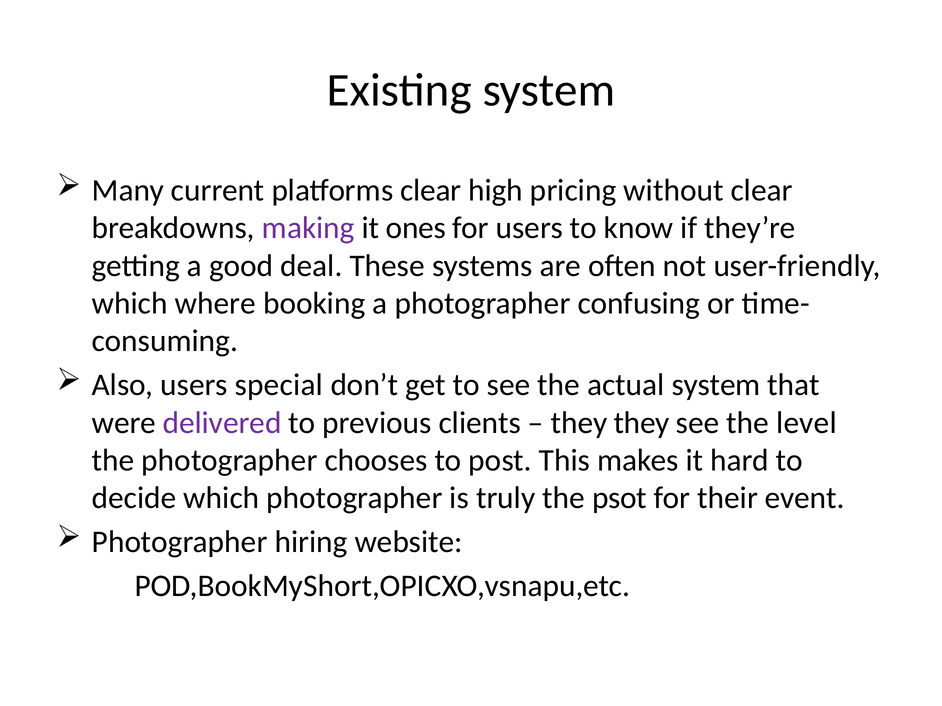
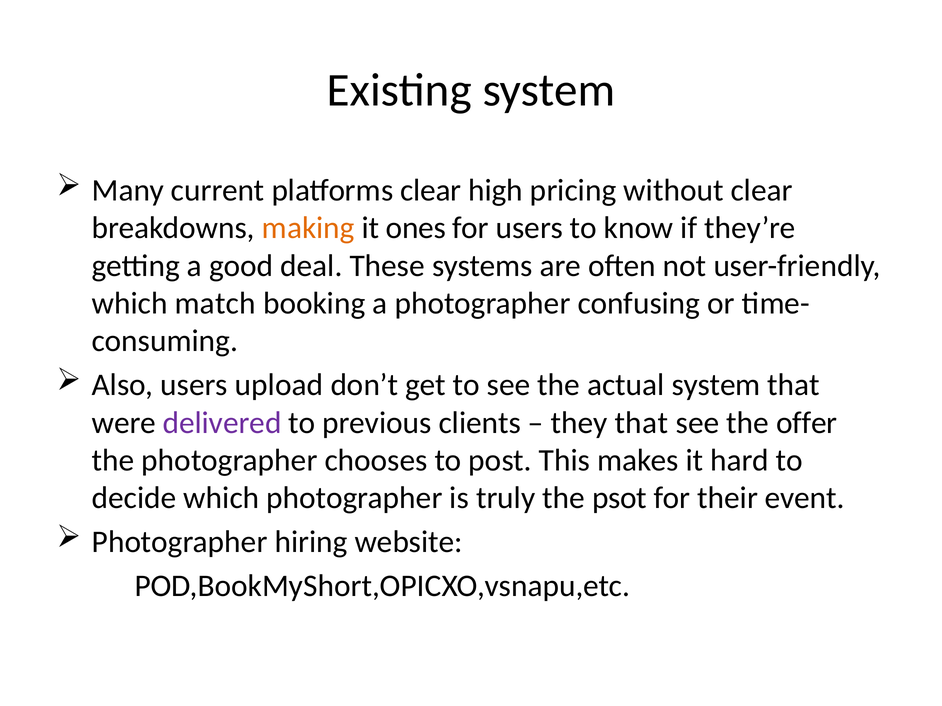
making colour: purple -> orange (308, 228)
where: where -> match (215, 304)
special: special -> upload (279, 385)
they they: they -> that (641, 423)
level: level -> offer (807, 423)
